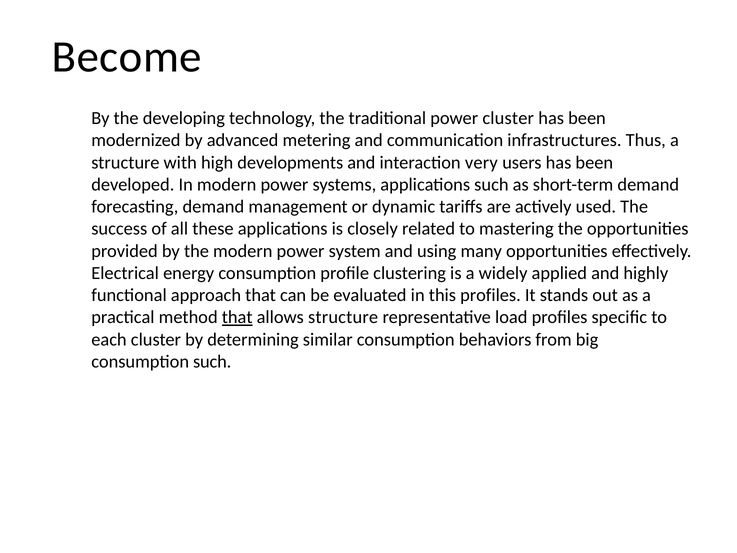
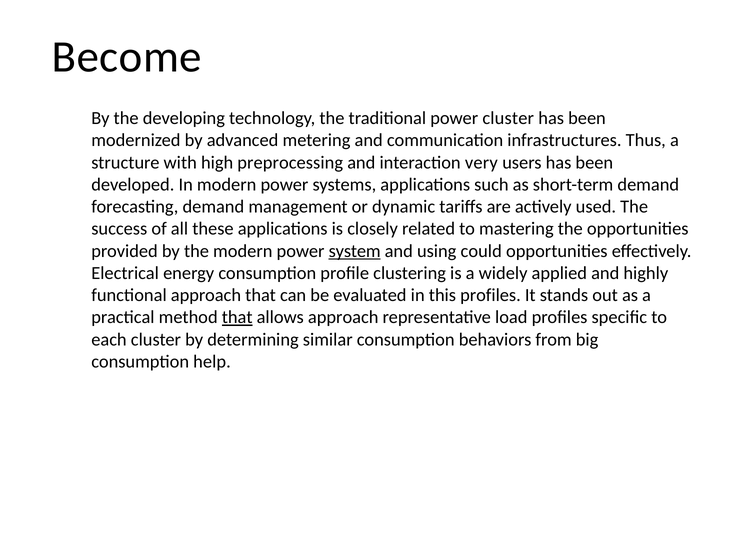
developments: developments -> preprocessing (290, 162)
system underline: none -> present (355, 251)
many: many -> could (481, 251)
allows structure: structure -> approach (343, 317)
consumption such: such -> help (212, 361)
